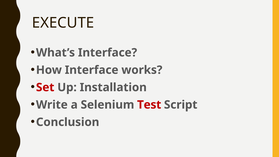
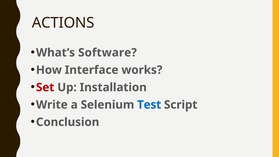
EXECUTE: EXECUTE -> ACTIONS (63, 23)
What’s Interface: Interface -> Software (107, 53)
Test colour: red -> blue (149, 105)
